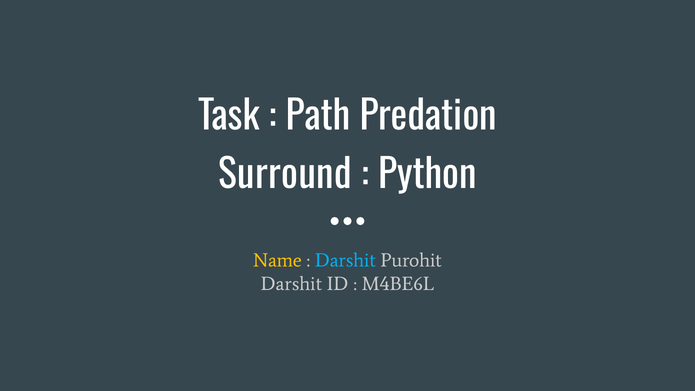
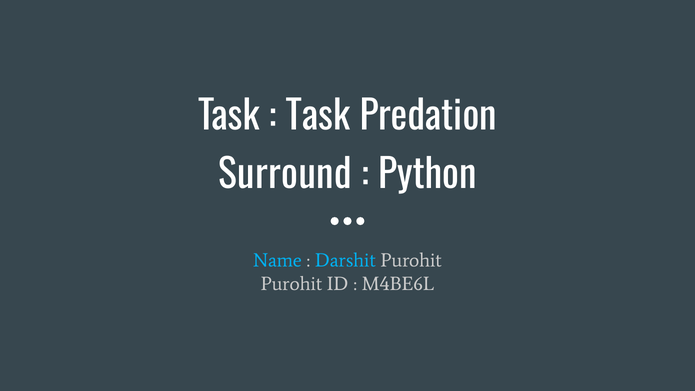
Path: Path -> Task (318, 117)
Name colour: yellow -> light blue (277, 260)
Darshit: Darshit -> Purohit (291, 284)
